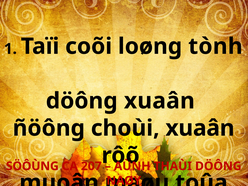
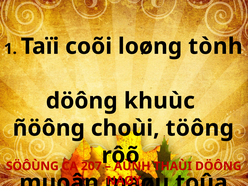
döông xuaân: xuaân -> khuùc (159, 101)
choùi xuaân: xuaân -> töông (200, 128)
